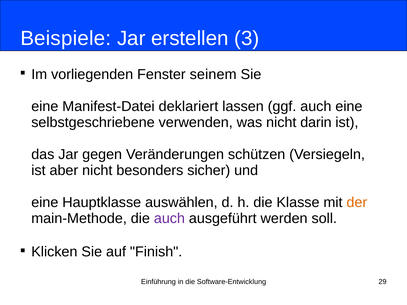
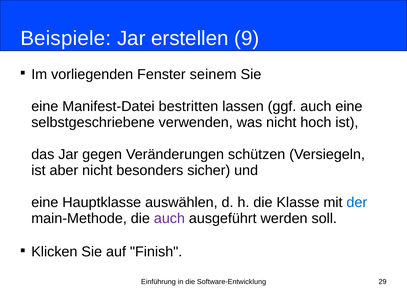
3: 3 -> 9 (247, 38)
deklariert: deklariert -> bestritten (188, 107)
darin: darin -> hoch (316, 123)
der colour: orange -> blue (357, 203)
